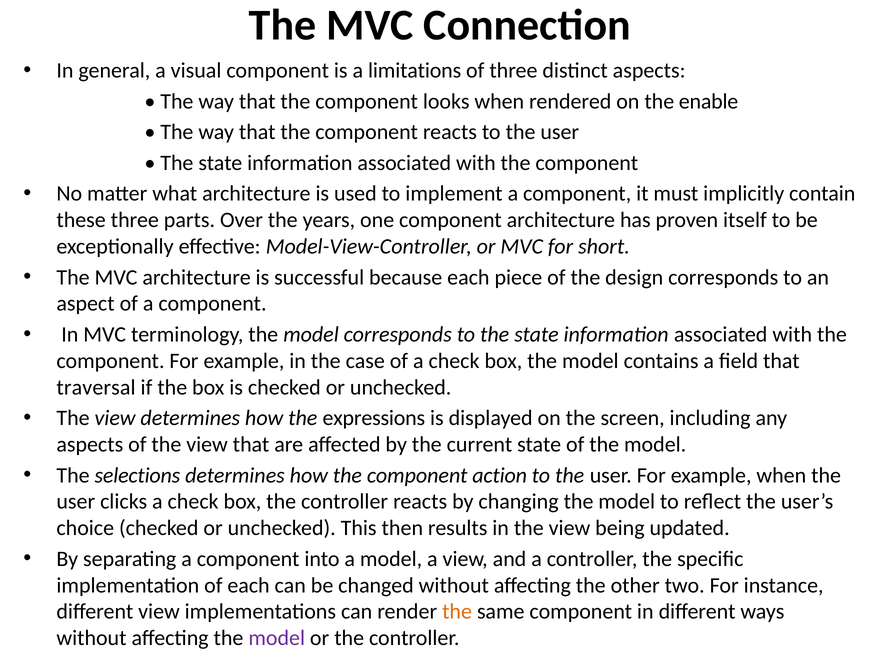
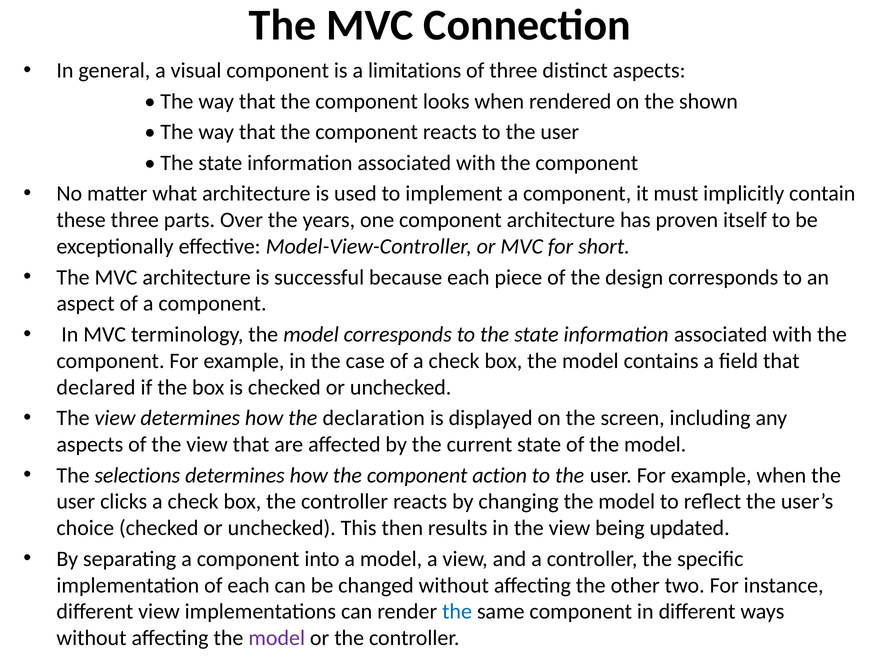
enable: enable -> shown (708, 101)
traversal: traversal -> declared (96, 387)
expressions: expressions -> declaration (374, 418)
the colour: orange -> blue (457, 612)
